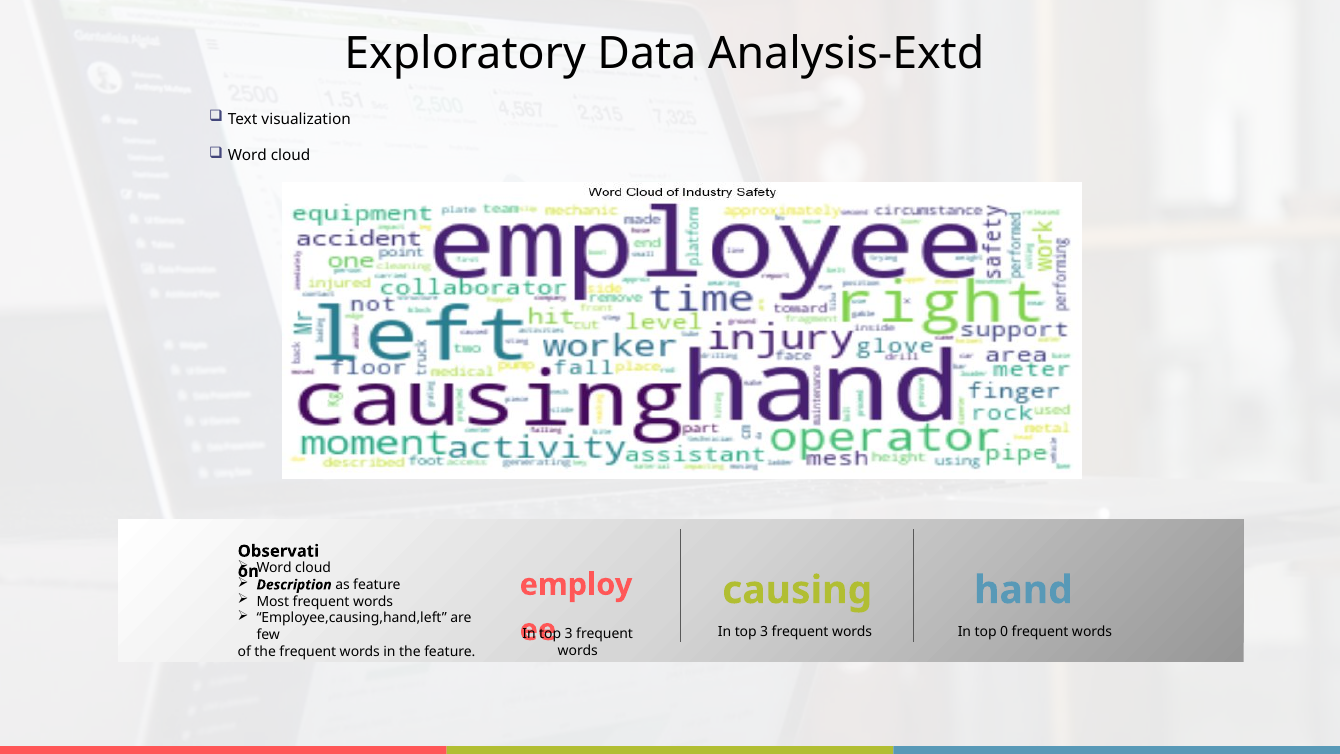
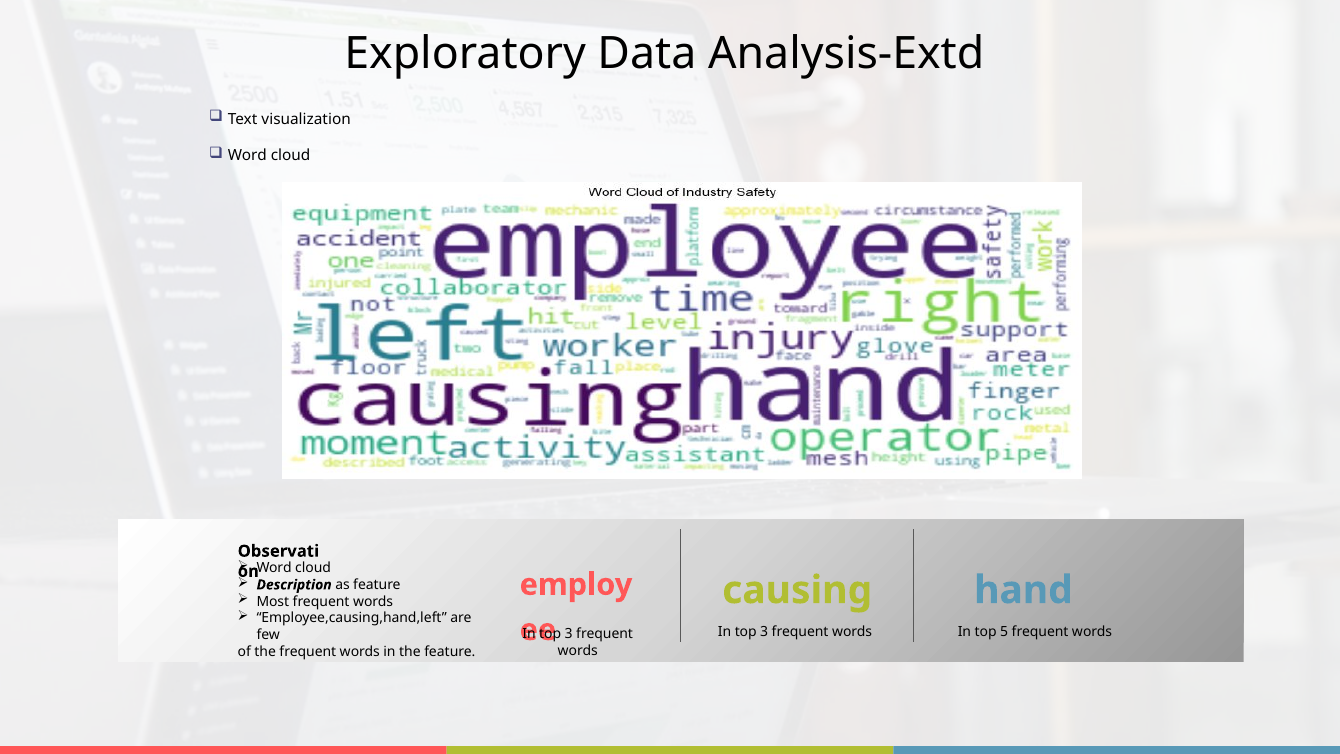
0: 0 -> 5 (1004, 631)
